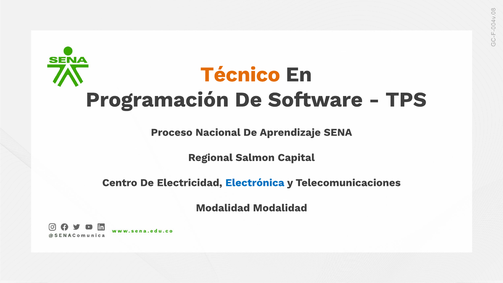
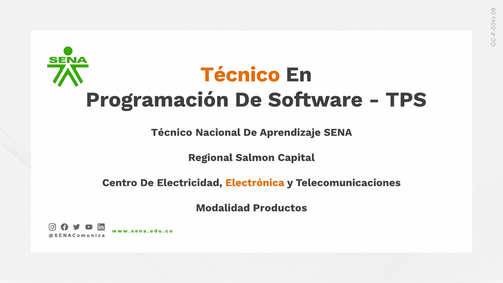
Proceso: Proceso -> Técnico (172, 132)
Electrónica colour: blue -> orange (255, 183)
Modalidad Modalidad: Modalidad -> Productos (280, 208)
